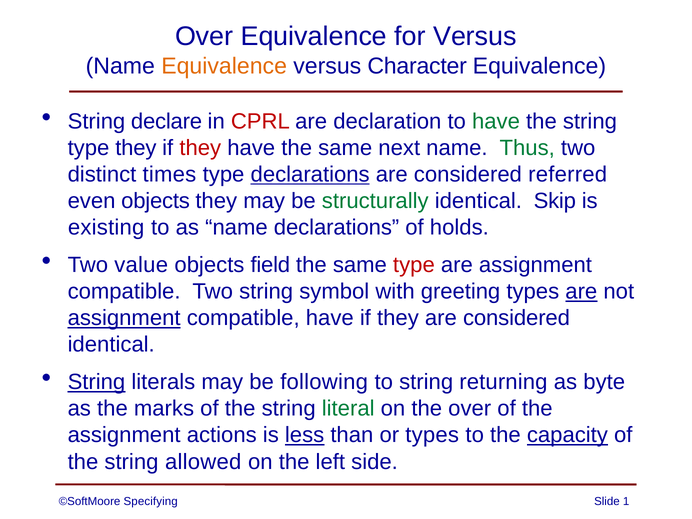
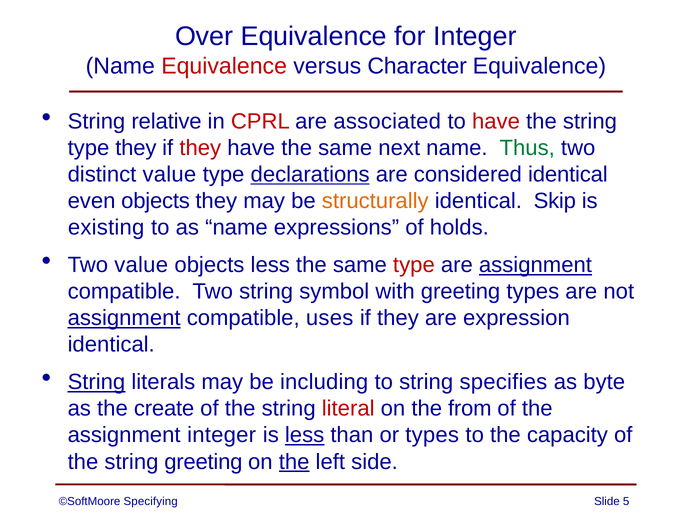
for Versus: Versus -> Integer (475, 37)
Equivalence colour: orange -> red (224, 66)
declare: declare -> relative (166, 121)
declaration: declaration -> associated (387, 121)
have colour: green -> red (496, 121)
distinct times: times -> value (169, 175)
considered referred: referred -> identical (568, 175)
structurally colour: green -> orange (375, 201)
name declarations: declarations -> expressions (336, 228)
objects field: field -> less (270, 265)
assignment underline: none -> present (535, 265)
are underline: present -> none (581, 292)
compatible have: have -> uses (330, 318)
they are considered: considered -> expression (516, 318)
following: following -> including (324, 382)
returning: returning -> specifies (503, 382)
marks: marks -> create (164, 409)
literal colour: green -> red (348, 409)
the over: over -> from (470, 409)
assignment actions: actions -> integer (222, 435)
capacity underline: present -> none (567, 435)
string allowed: allowed -> greeting (203, 462)
the underline: none -> present (294, 462)
1: 1 -> 5 (626, 501)
